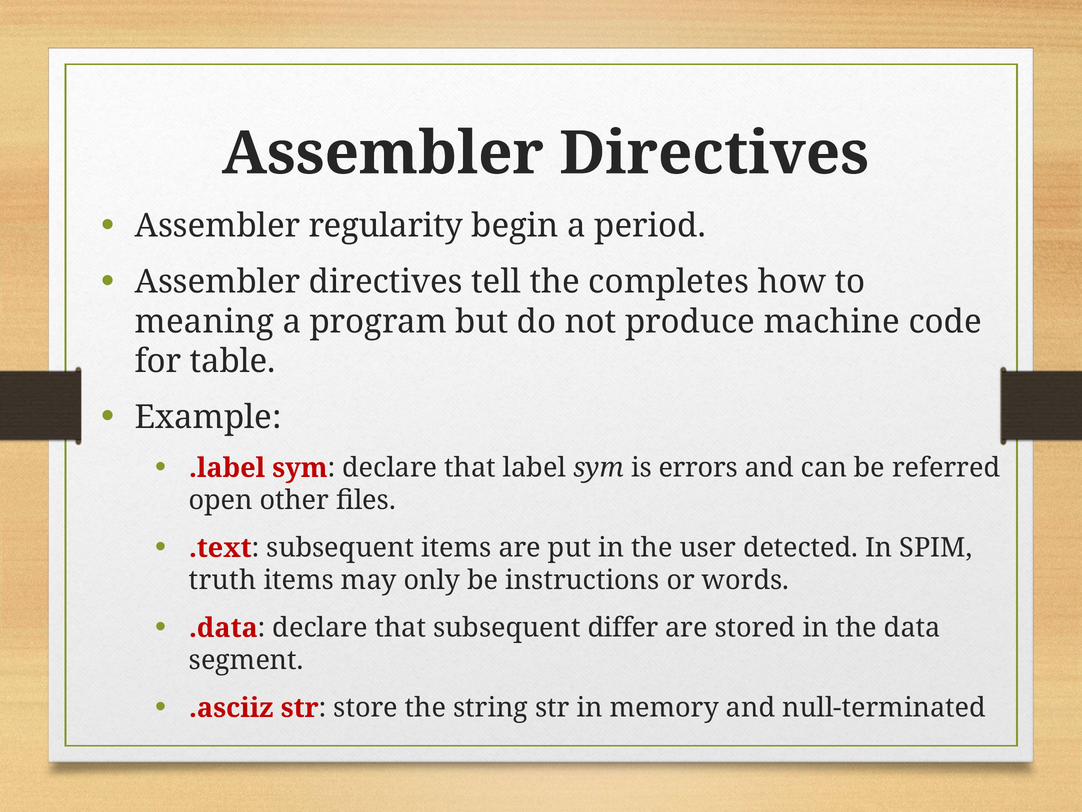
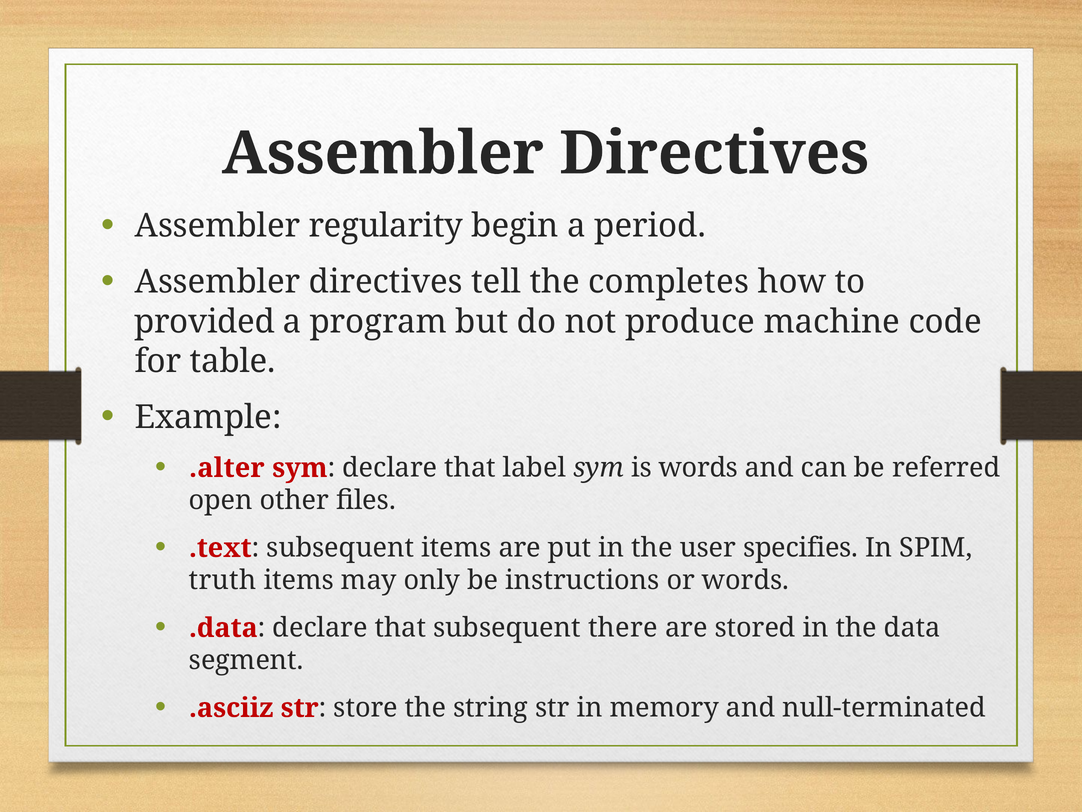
meaning: meaning -> provided (205, 321)
.label: .label -> .alter (227, 468)
is errors: errors -> words (698, 468)
detected: detected -> specifies (801, 548)
differ: differ -> there (623, 628)
